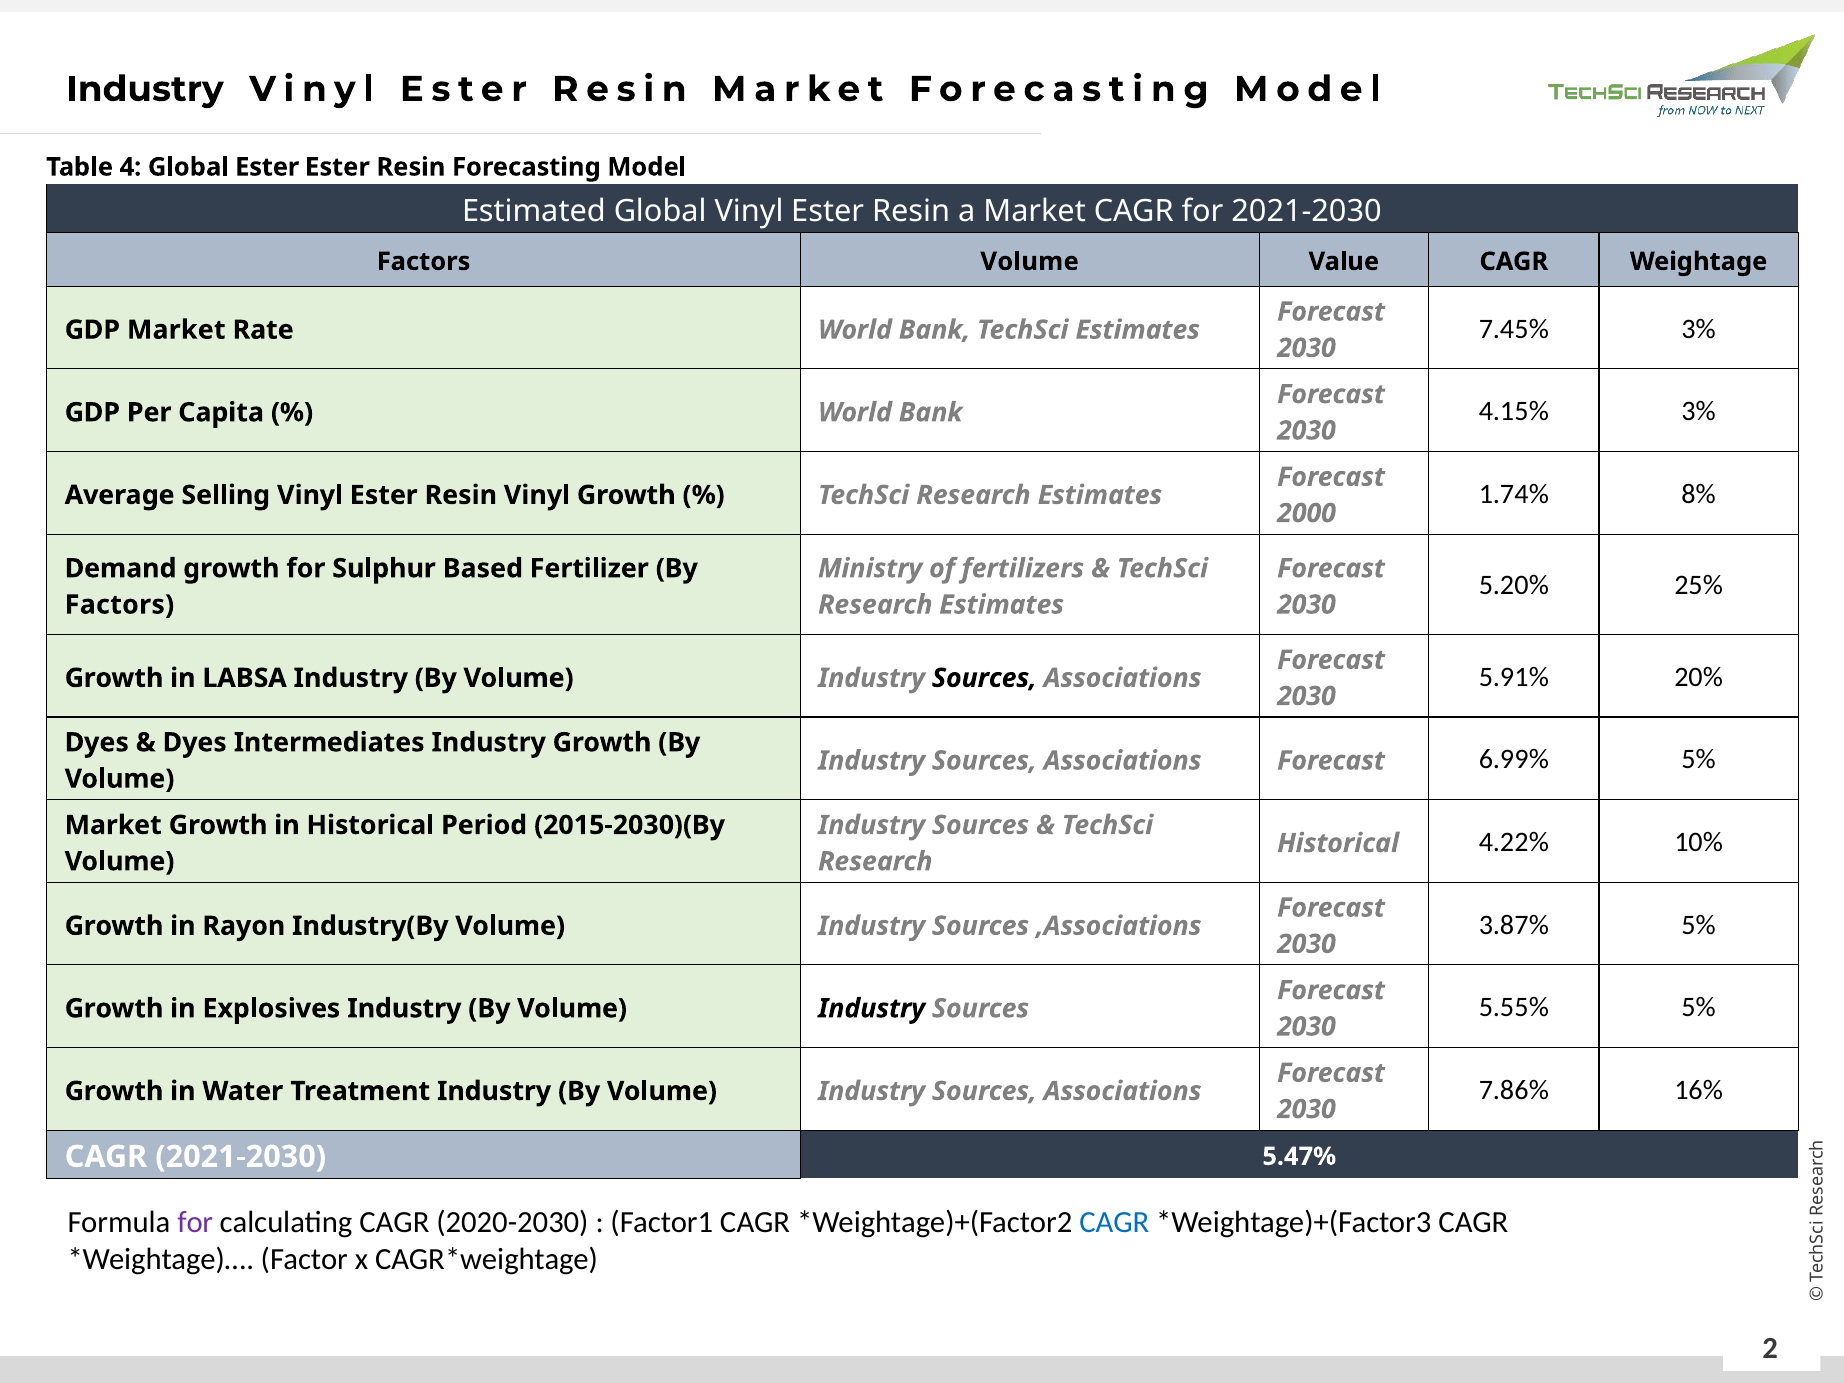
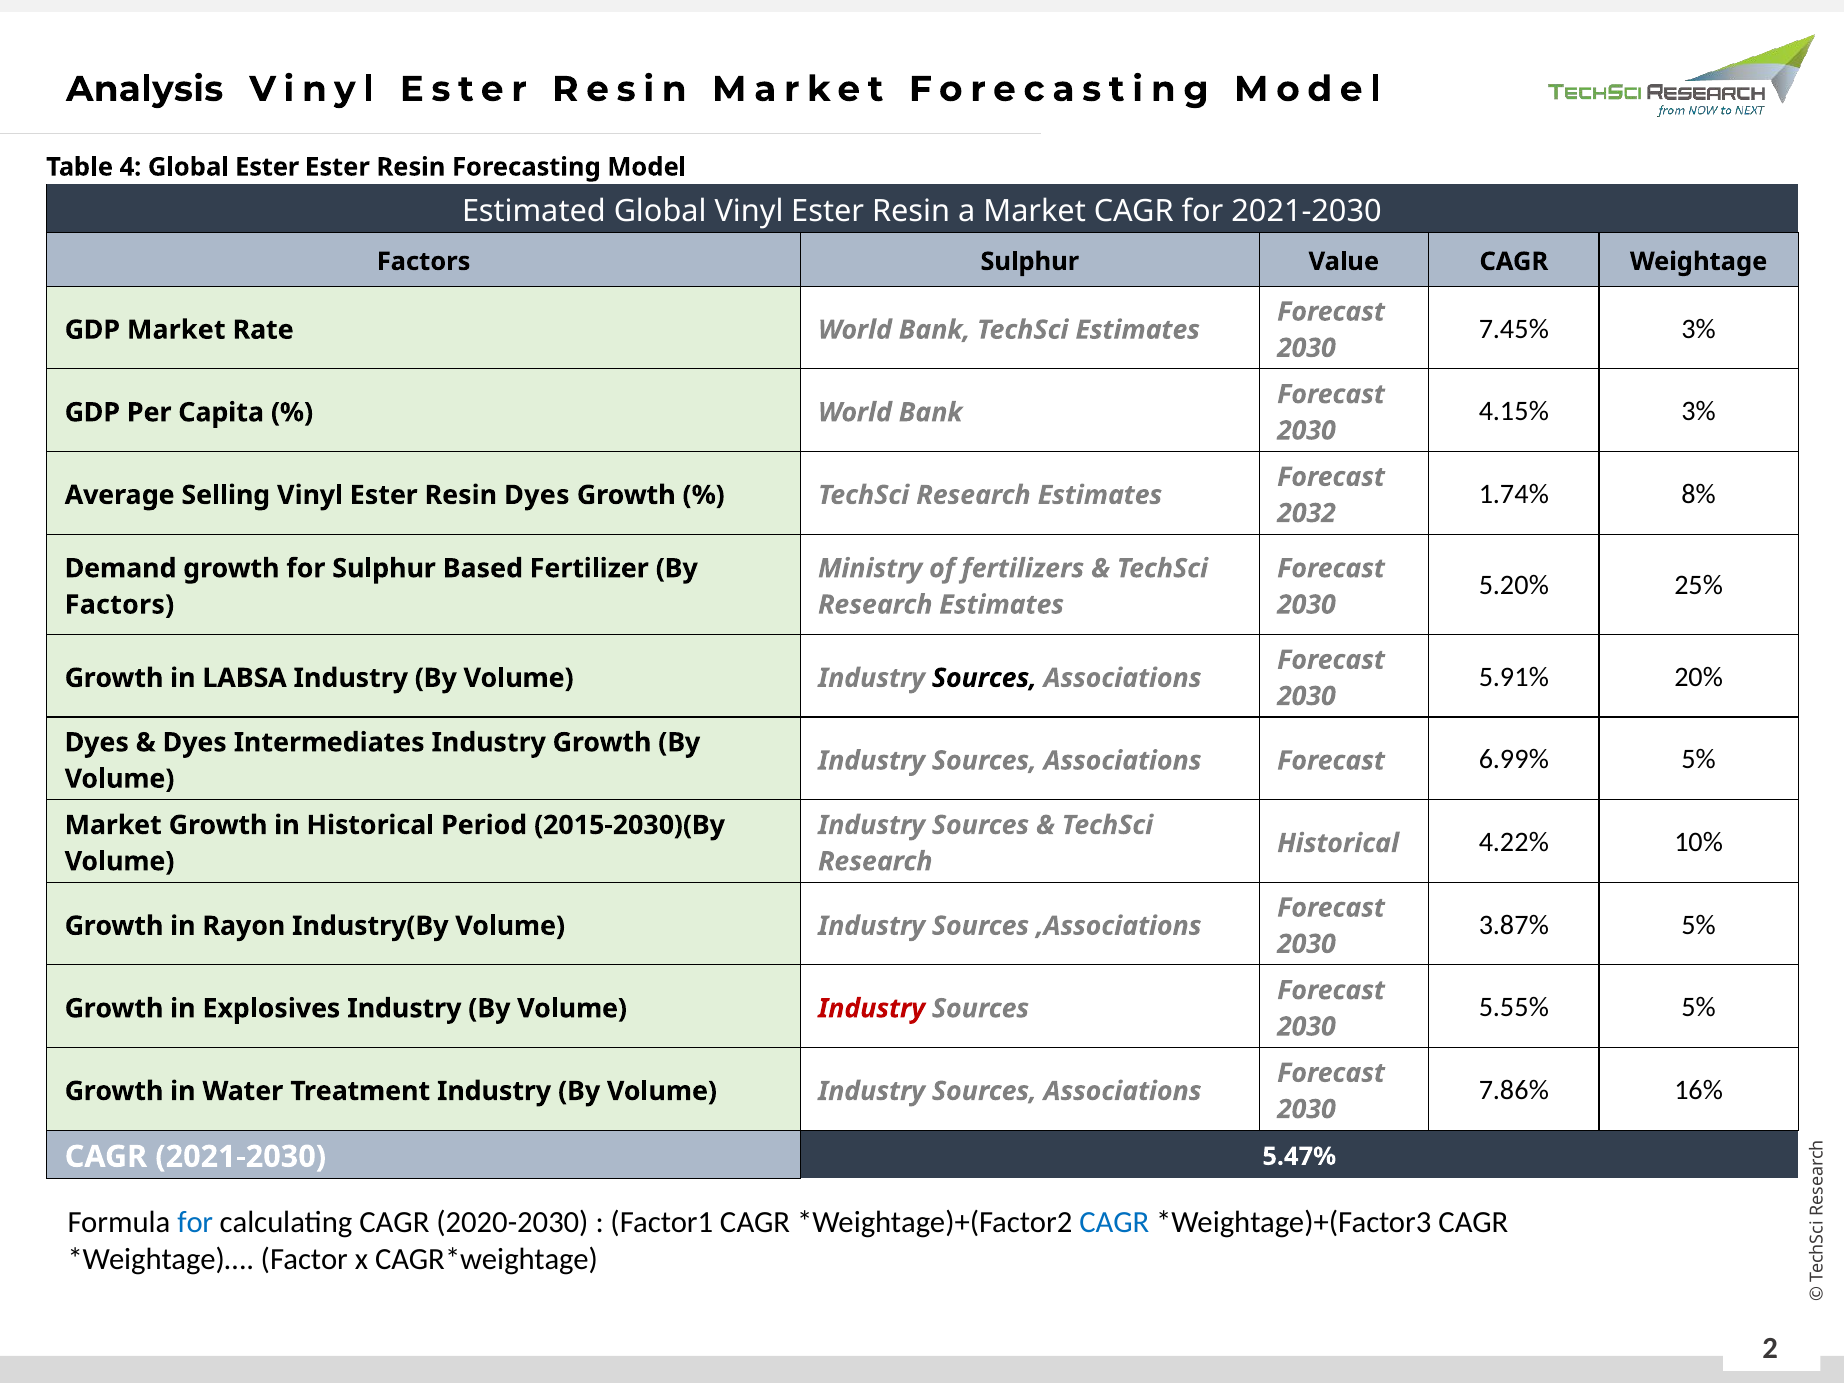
Industry: Industry -> Analysis (145, 89)
Factors Volume: Volume -> Sulphur (1030, 262)
Resin Vinyl: Vinyl -> Dyes (537, 495)
2000: 2000 -> 2032 (1307, 513)
Industry colour: black -> red (872, 1009)
for colour: purple -> blue (195, 1223)
